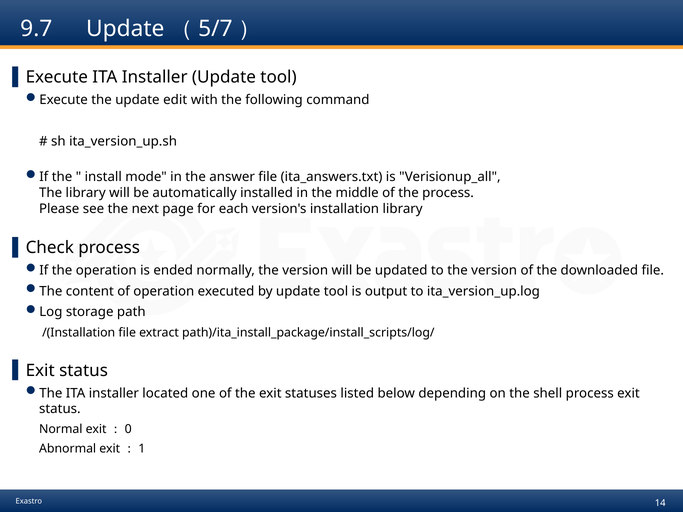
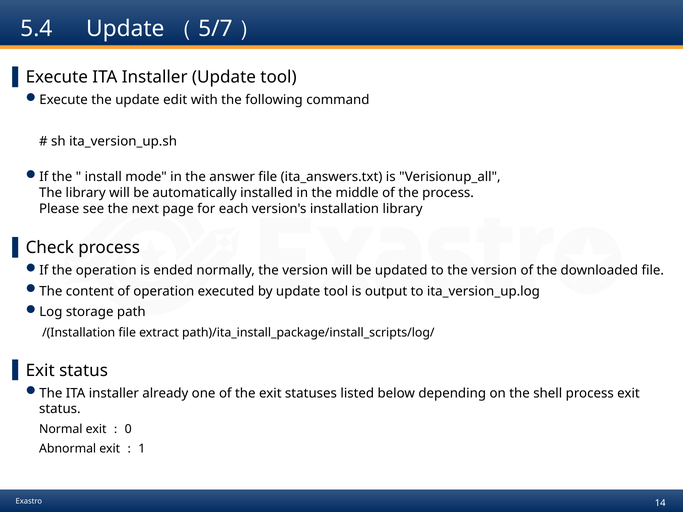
9.7: 9.7 -> 5.4 (36, 29)
located: located -> already (165, 393)
